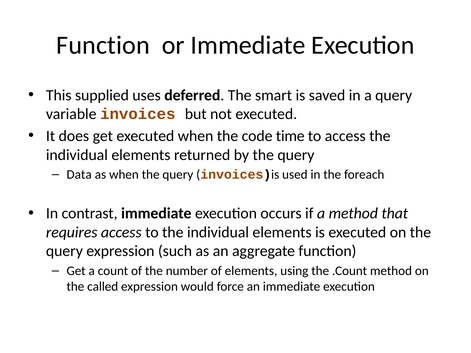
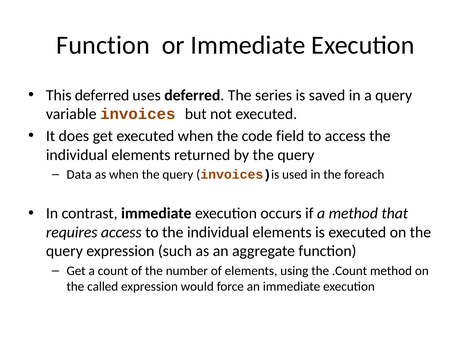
This supplied: supplied -> deferred (102, 95)
smart: smart -> series (274, 95)
time: time -> field (290, 136)
